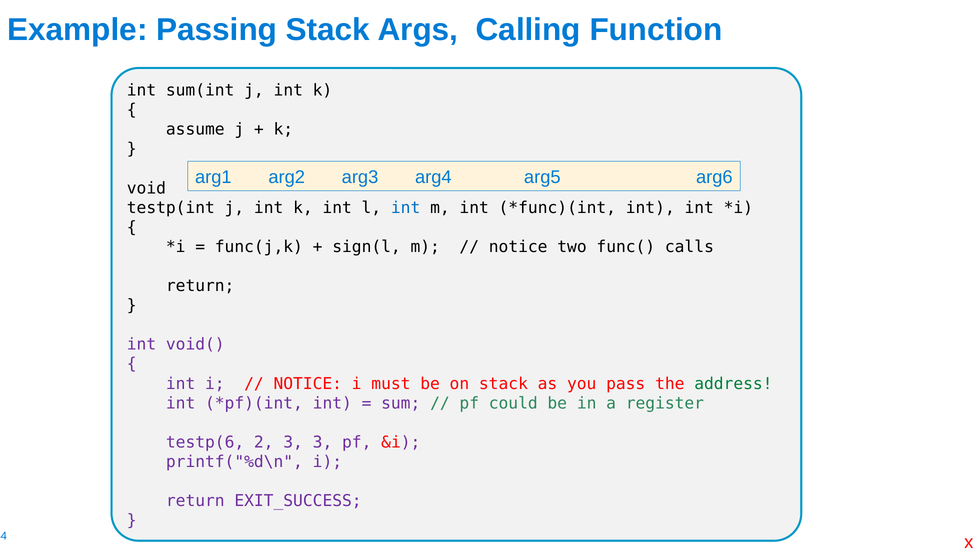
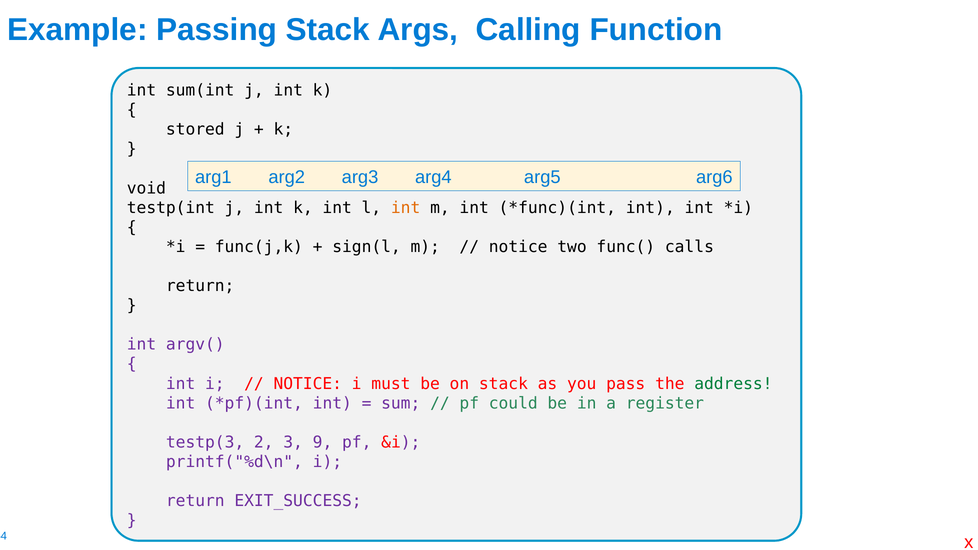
assume: assume -> stored (195, 130)
int colour: blue -> orange (406, 208)
void(: void( -> argv( (195, 345)
testp(6: testp(6 -> testp(3 (205, 442)
3 3: 3 -> 9 (323, 442)
